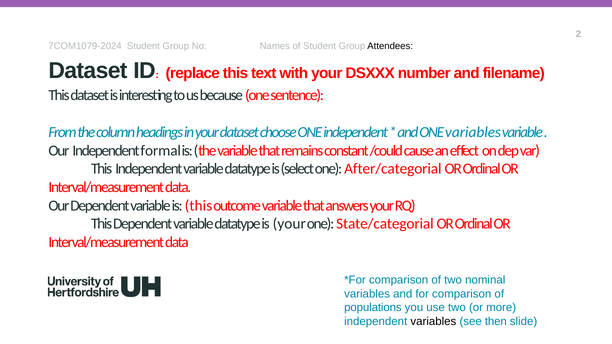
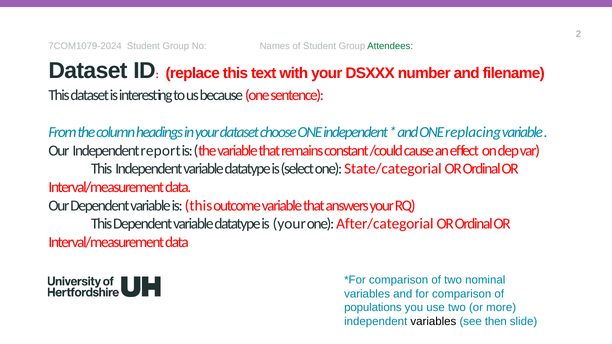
Attendees colour: black -> green (390, 46)
ONE variables: variables -> replacing (473, 132)
formal: formal -> report (161, 151)
After/categorial: After/categorial -> State/categorial (393, 169)
State/categorial: State/categorial -> After/categorial (385, 224)
